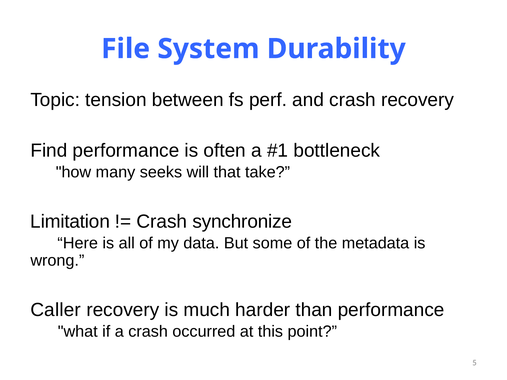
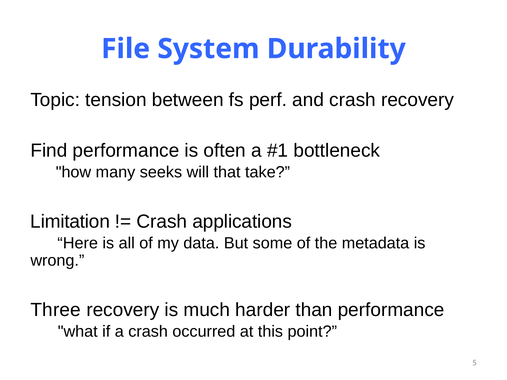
synchronize: synchronize -> applications (242, 222)
Caller: Caller -> Three (56, 310)
